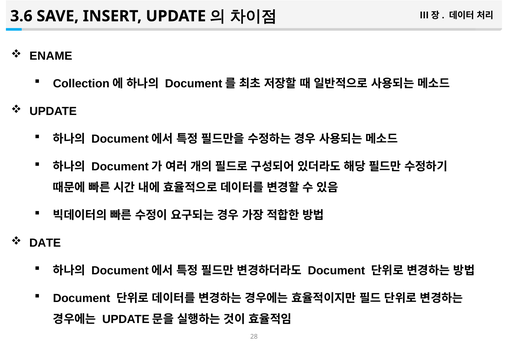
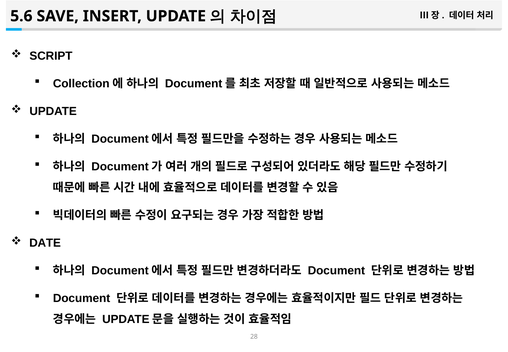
3.6: 3.6 -> 5.6 (21, 16)
ENAME: ENAME -> SCRIPT (51, 56)
